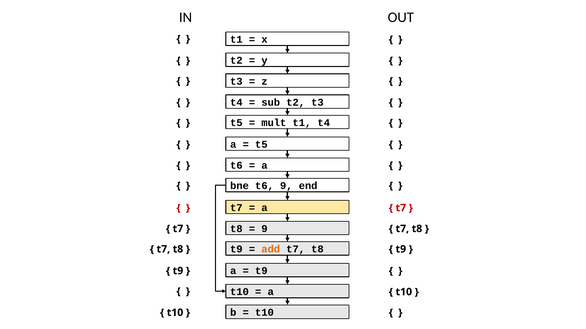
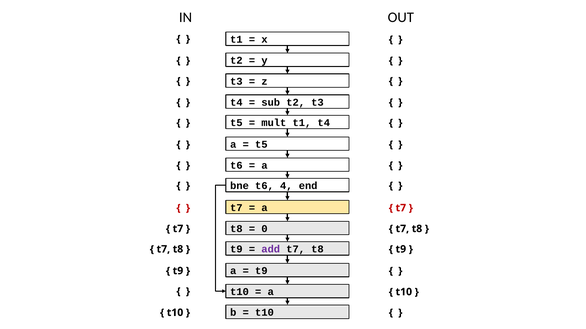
t6 9: 9 -> 4 (286, 186)
9: 9 -> 0 (264, 229)
add colour: orange -> purple (271, 250)
